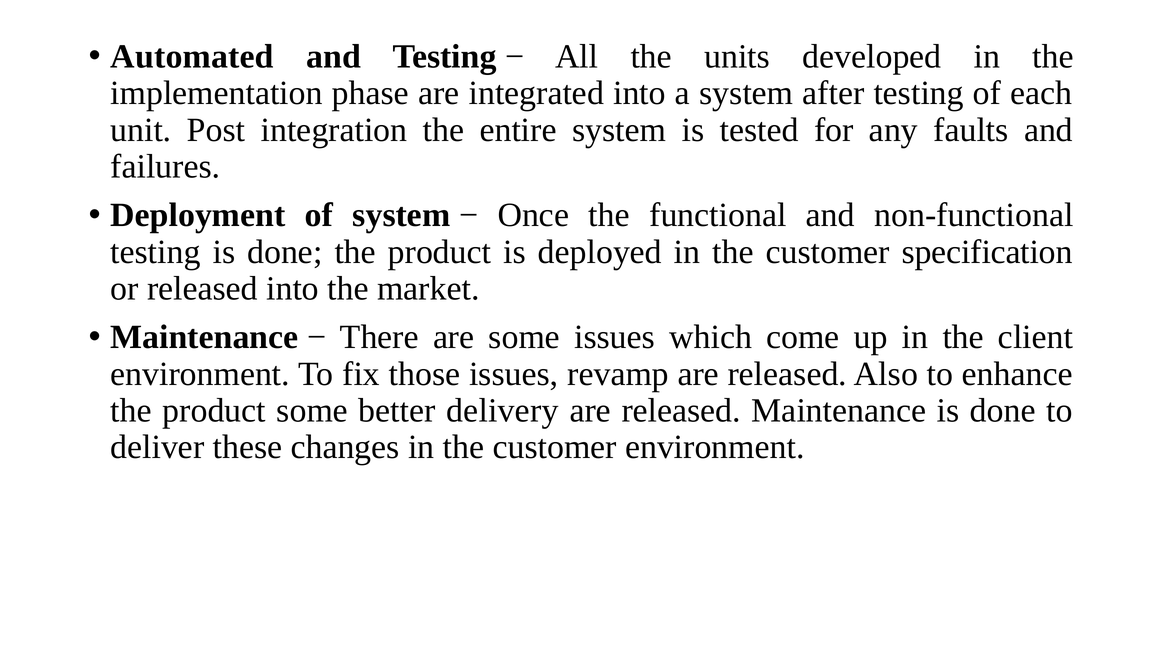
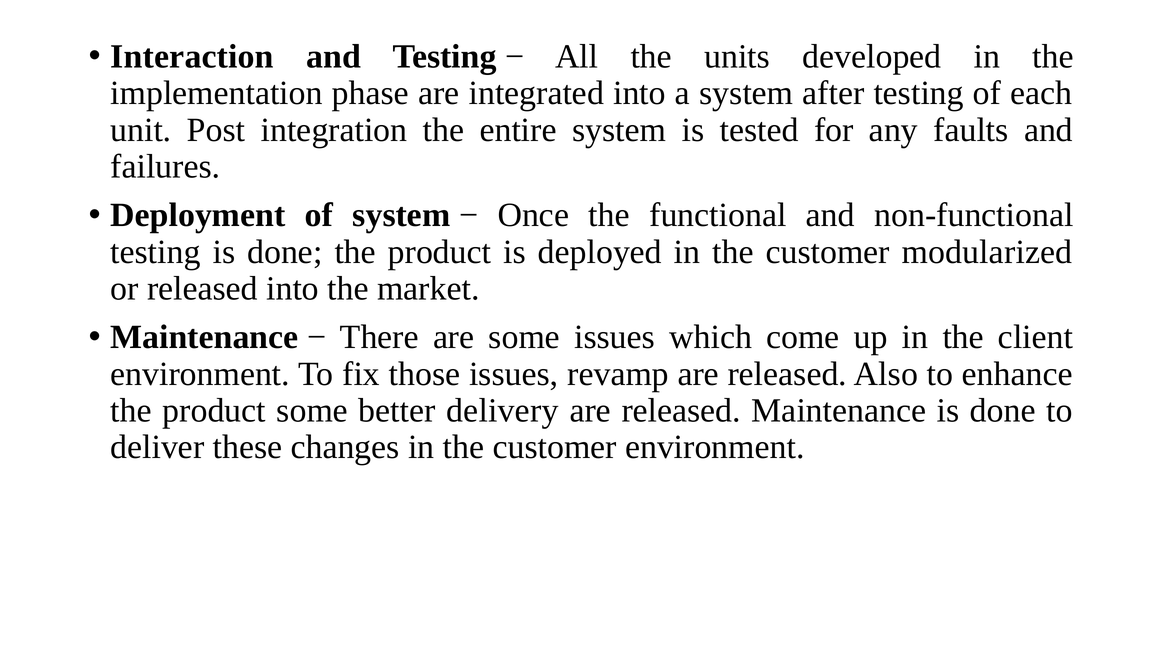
Automated: Automated -> Interaction (192, 57)
specification: specification -> modularized (987, 252)
